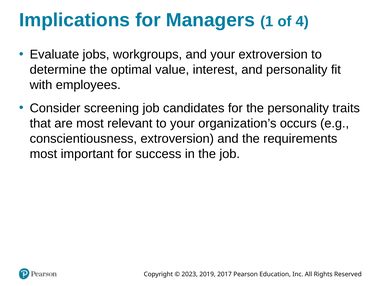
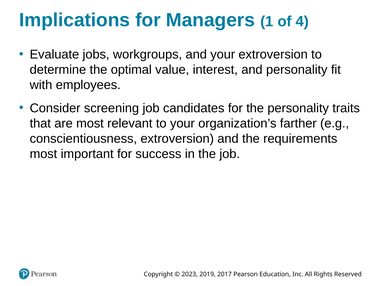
occurs: occurs -> farther (298, 123)
